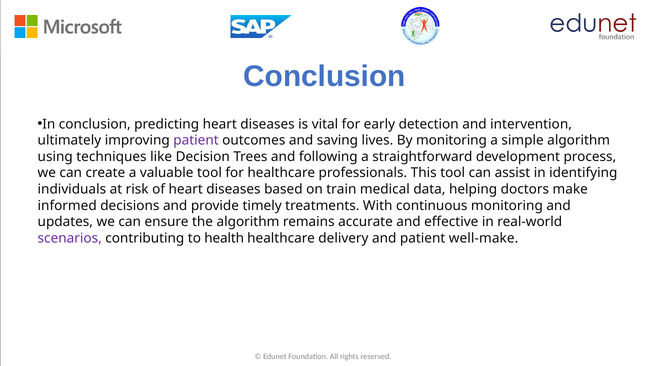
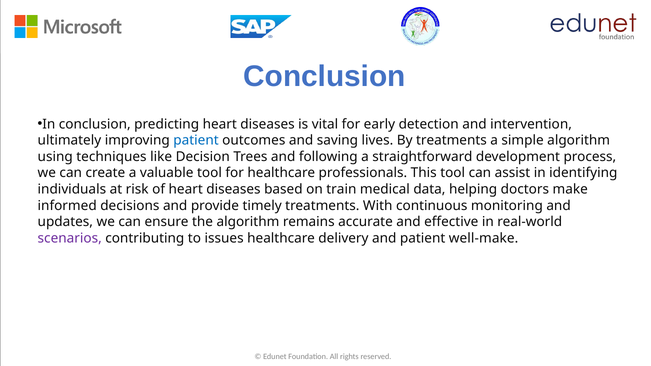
patient colour: purple -> blue (196, 140)
By monitoring: monitoring -> treatments (451, 140)
health: health -> issues (224, 238)
